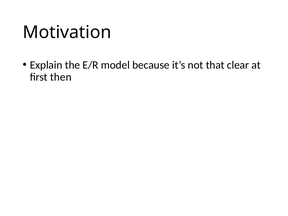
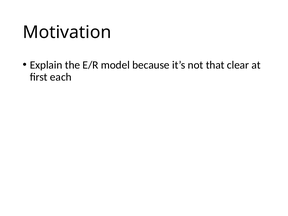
then: then -> each (61, 77)
